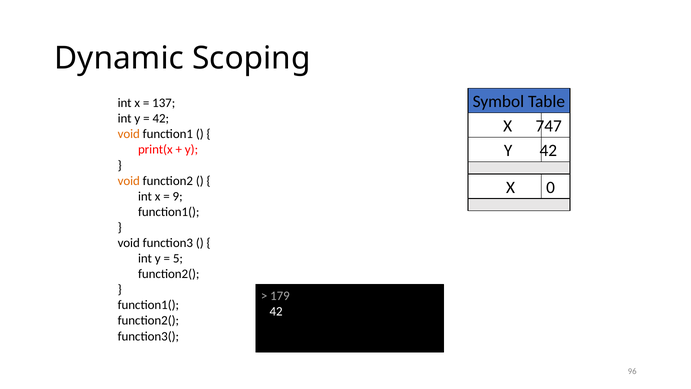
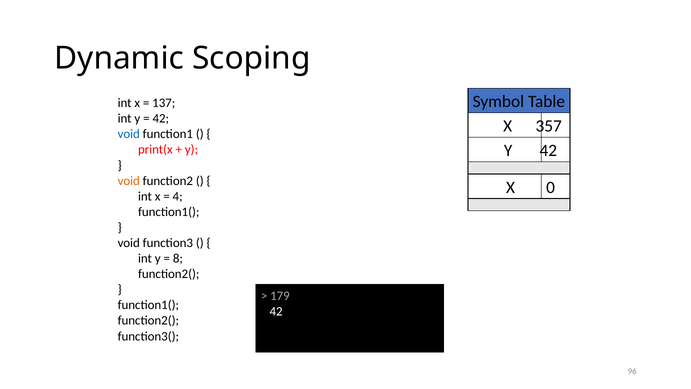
747: 747 -> 357 (549, 126)
void colour: orange -> blue (129, 134)
9: 9 -> 4 (178, 196)
5: 5 -> 8 (178, 258)
